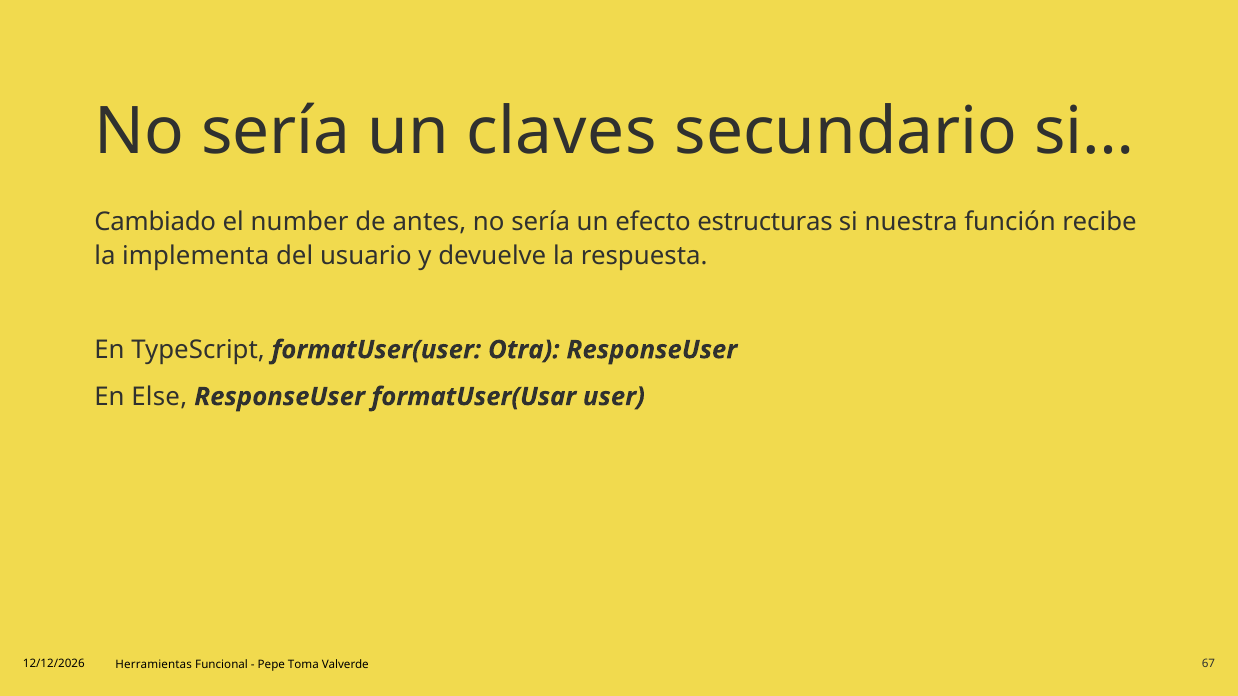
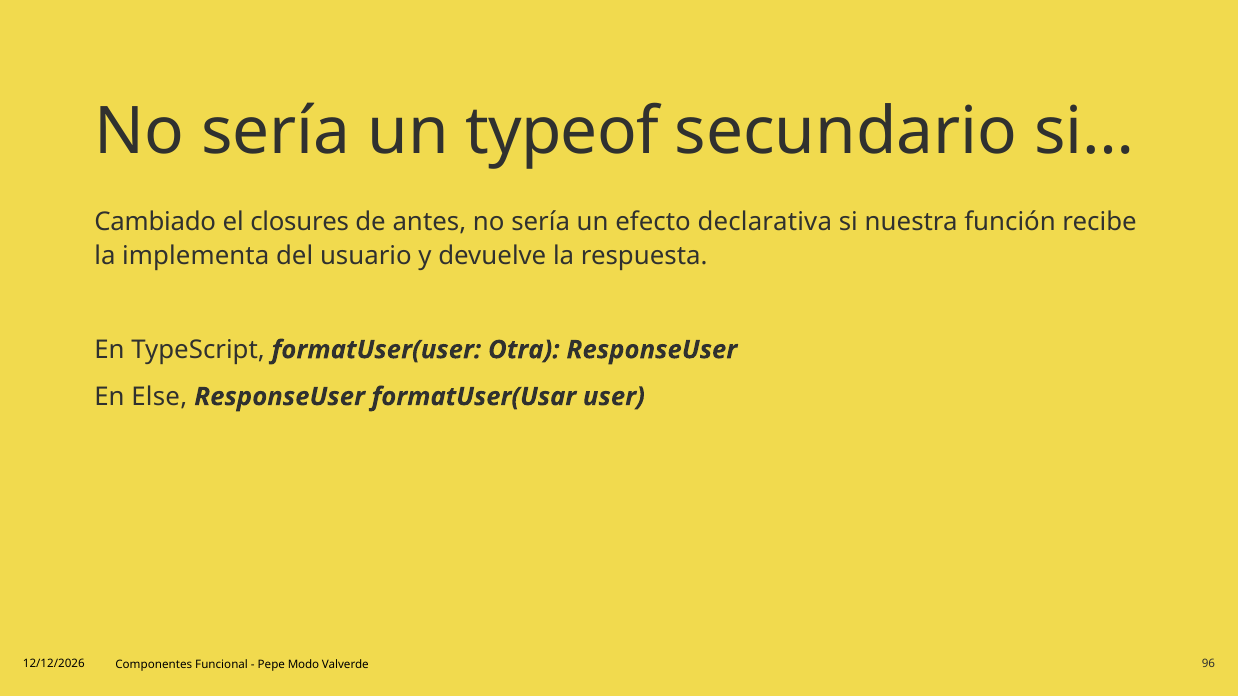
claves: claves -> typeof (562, 132)
number: number -> closures (300, 222)
estructuras: estructuras -> declarativa (765, 222)
Herramientas: Herramientas -> Componentes (154, 665)
Toma: Toma -> Modo (303, 665)
67: 67 -> 96 (1208, 664)
